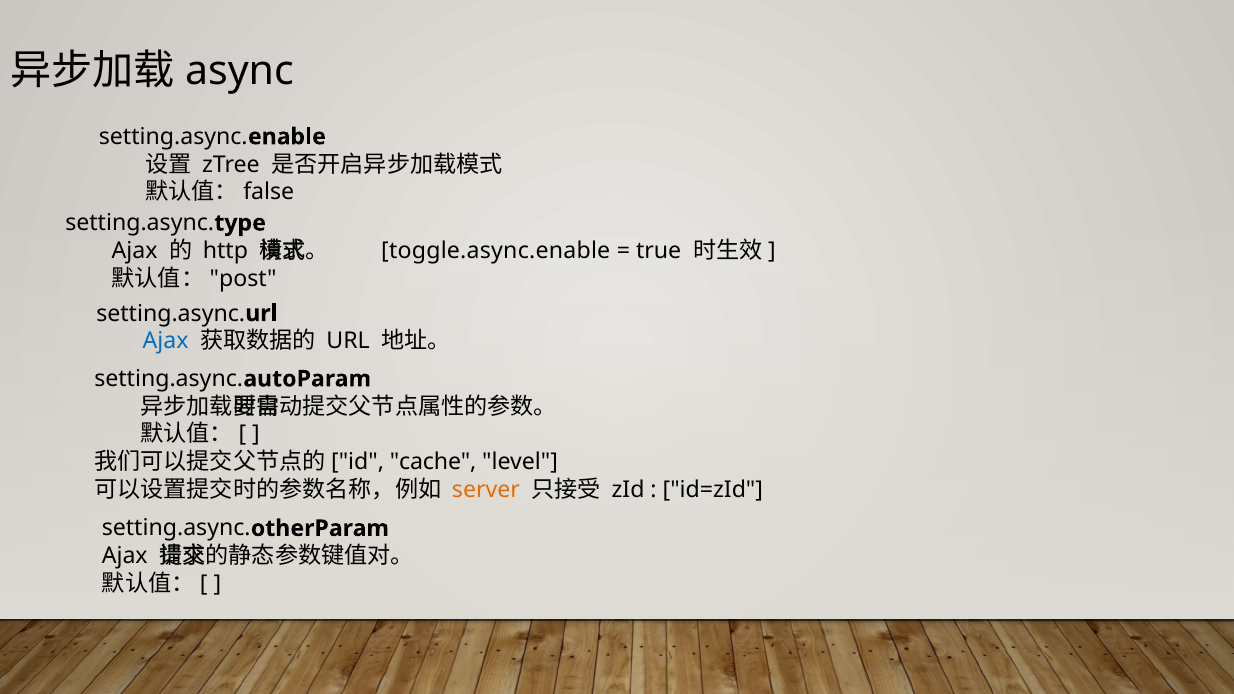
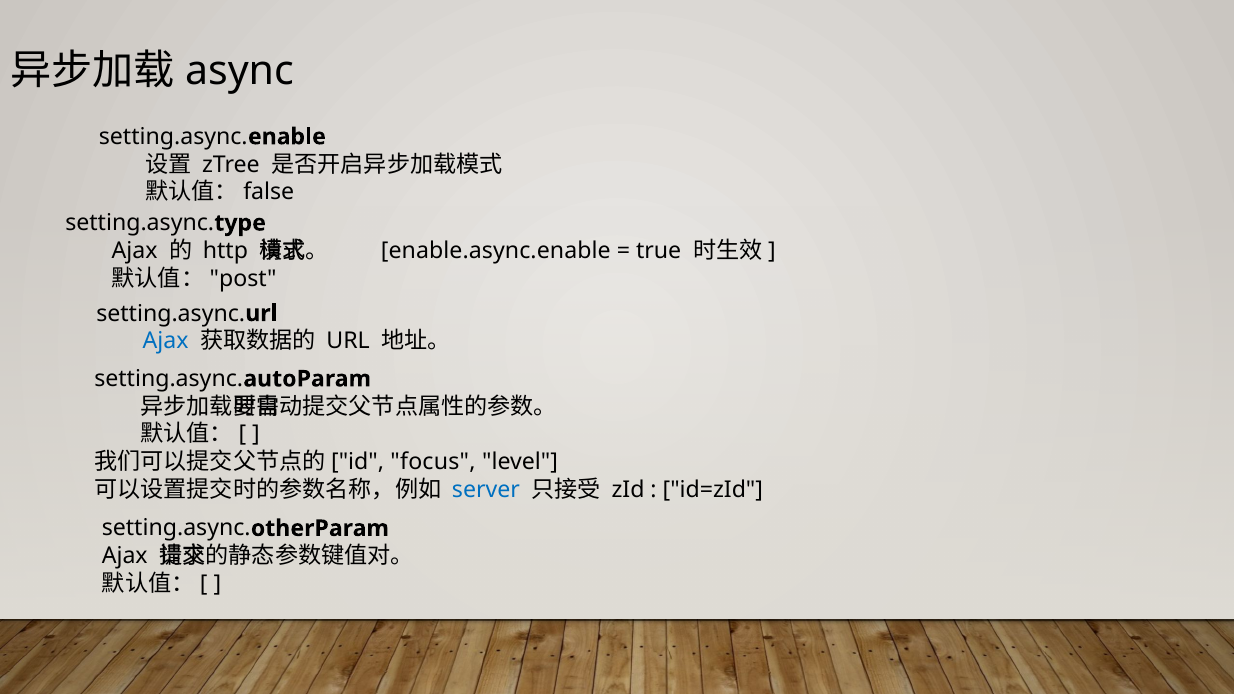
toggle.async.enable: toggle.async.enable -> enable.async.enable (496, 251)
cache: cache -> focus (433, 462)
server colour: orange -> blue (486, 490)
